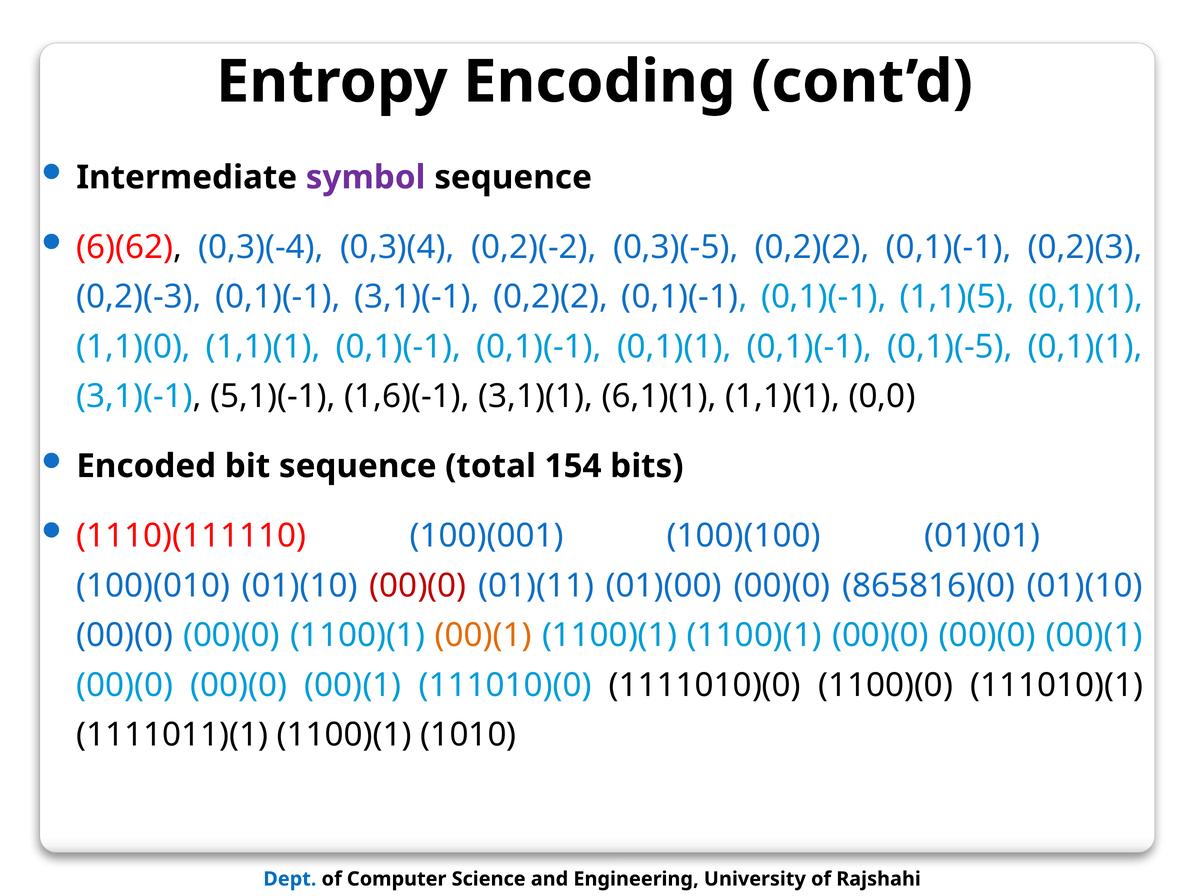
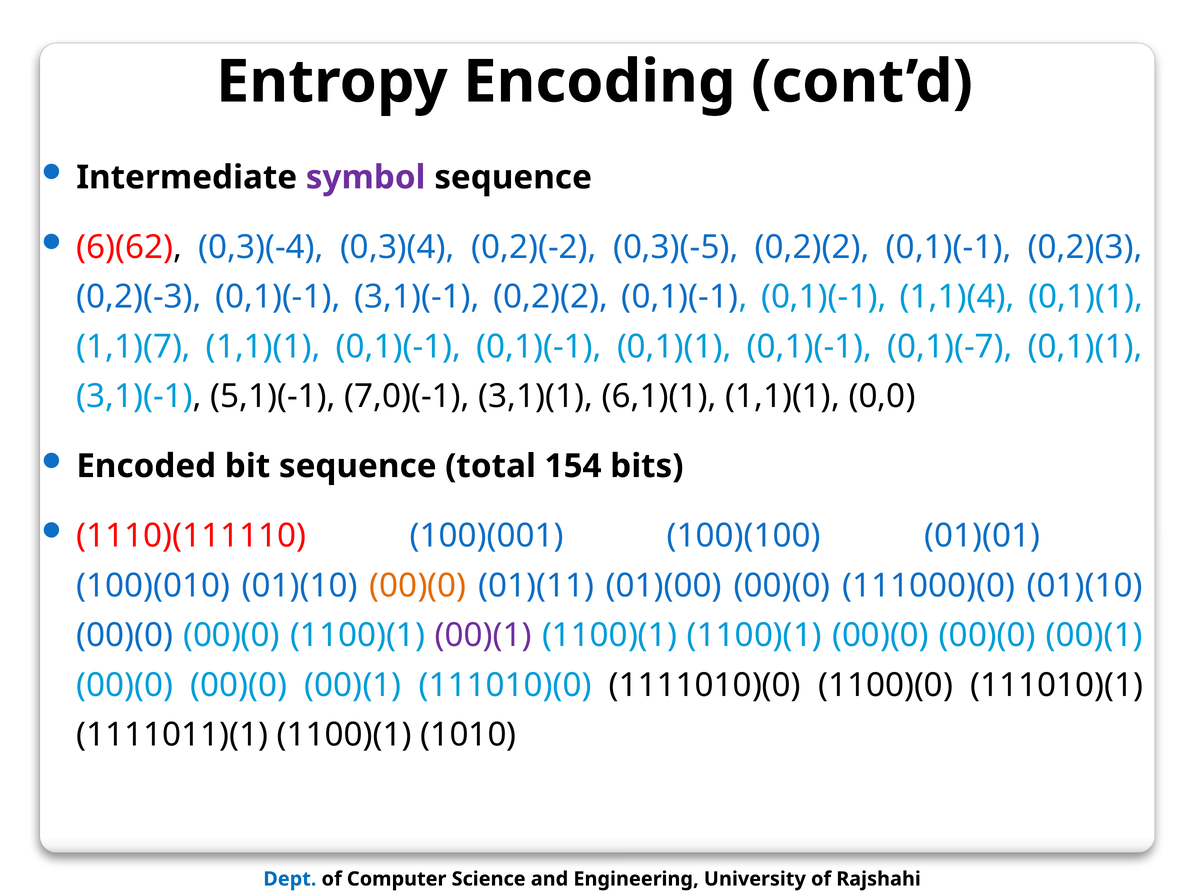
1,1)(5: 1,1)(5 -> 1,1)(4 (957, 297)
1,1)(0: 1,1)(0 -> 1,1)(7 (134, 347)
0,1)(-5: 0,1)(-5 -> 0,1)(-7 (950, 347)
1,6)(-1: 1,6)(-1 -> 7,0)(-1 (407, 397)
00)(0 colour: red -> orange (418, 586)
865816)(0: 865816)(0 -> 111000)(0 (929, 586)
00)(1 colour: orange -> purple (483, 636)
